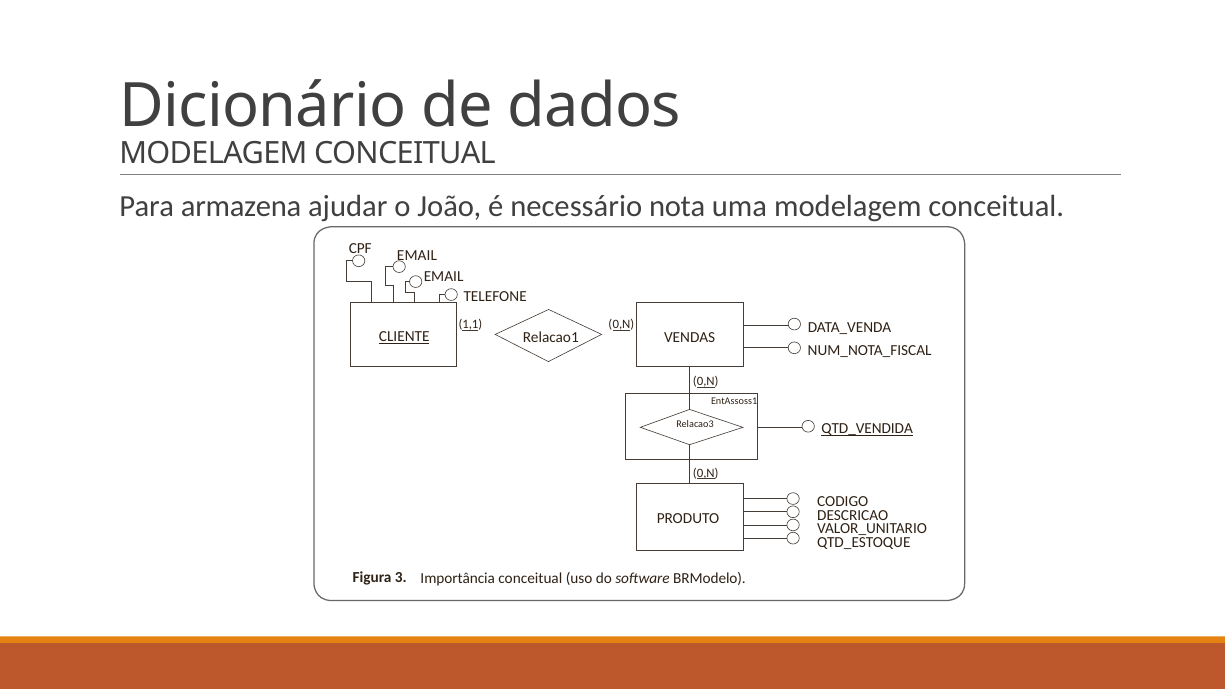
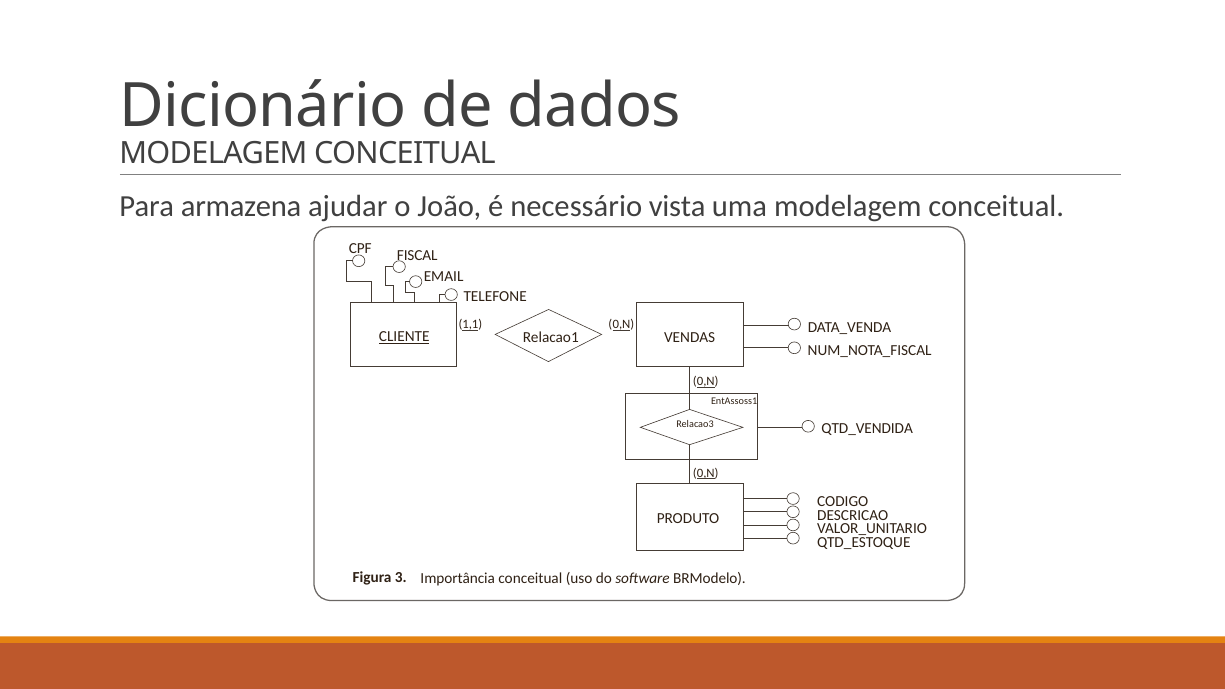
nota: nota -> vista (677, 206)
CPF EMAIL: EMAIL -> FISCAL (417, 256)
QTD_VENDIDA underline: present -> none (867, 429)
